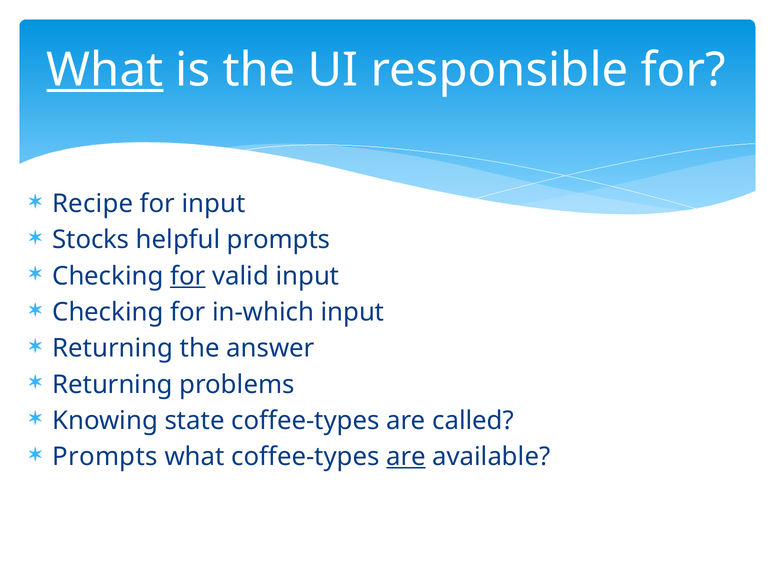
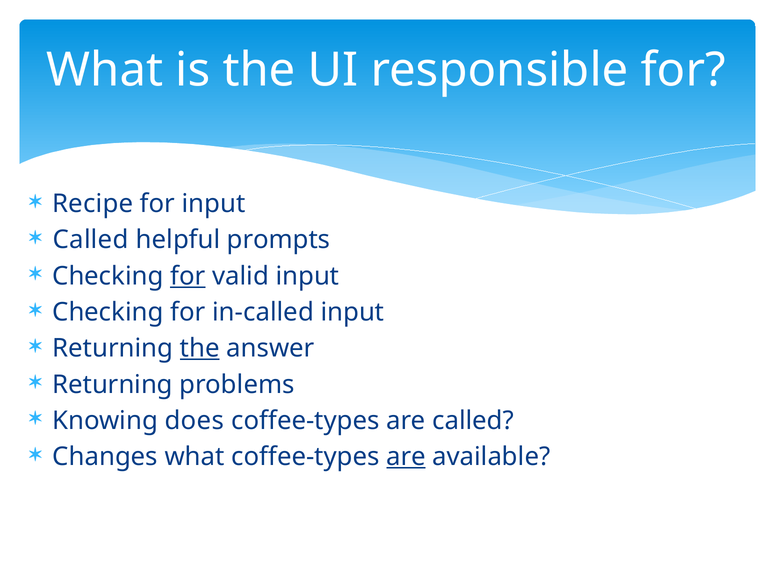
What underline: present -> none (105, 70)
Stocks: Stocks -> Called (91, 240)
in-which: in-which -> in-called (263, 312)
the underline: none -> present (200, 348)
state: state -> does (194, 420)
Prompts: Prompts -> Changes (105, 456)
